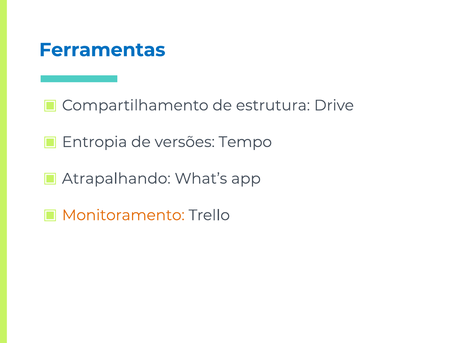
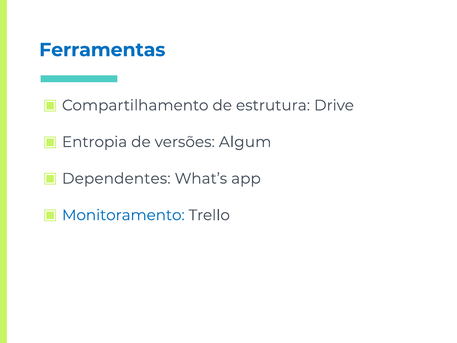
Tempo: Tempo -> Algum (245, 142)
Atrapalhando: Atrapalhando -> Dependentes (116, 178)
Monitoramento colour: orange -> blue (123, 215)
